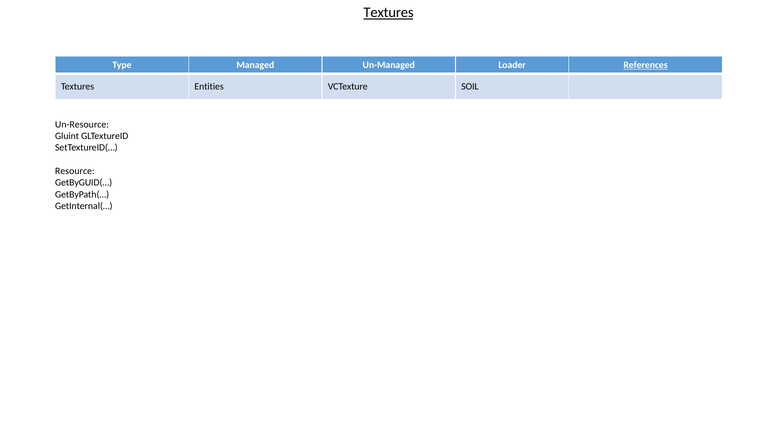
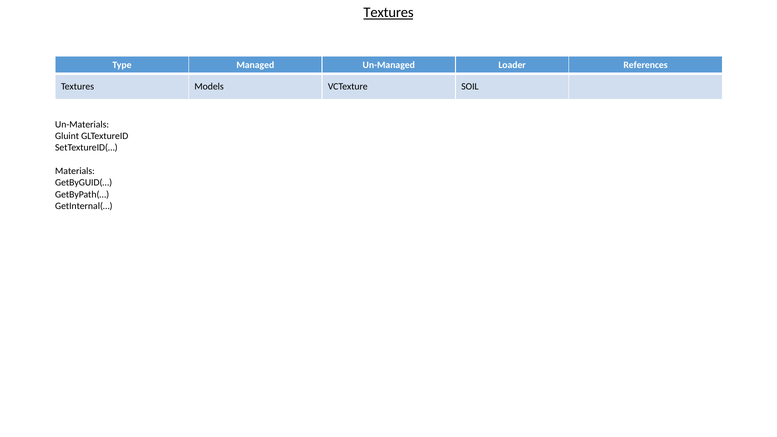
References underline: present -> none (646, 65)
Entities: Entities -> Models (209, 87)
Un-Resource: Un-Resource -> Un-Materials (82, 124)
Resource: Resource -> Materials (75, 171)
